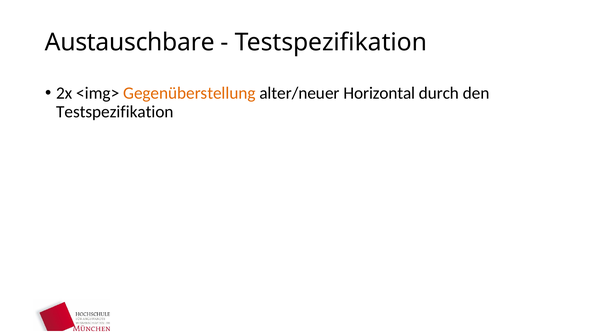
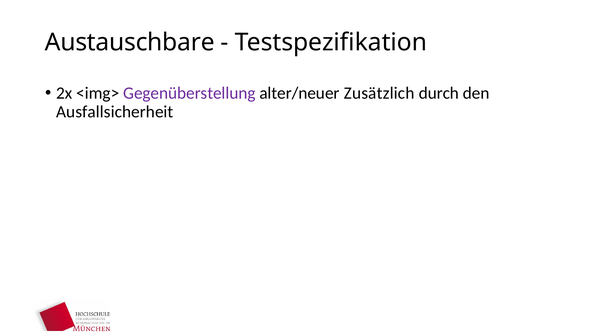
Gegenüberstellung colour: orange -> purple (189, 93)
Horizontal: Horizontal -> Zusätzlich (379, 93)
Testspezifikation: Testspezifikation -> Ausfallsicherheit (115, 112)
